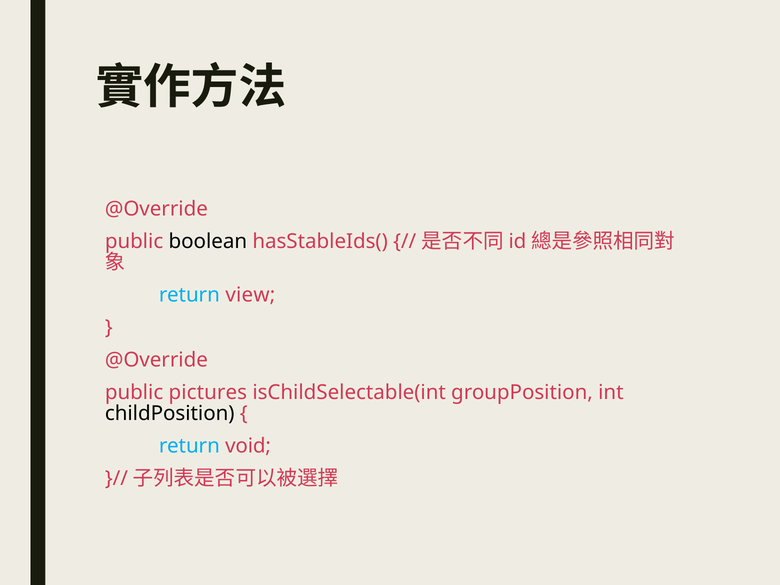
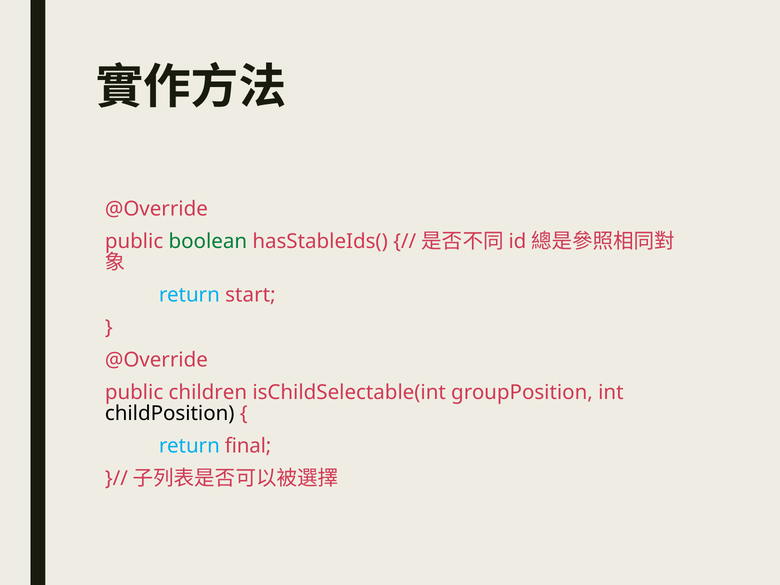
boolean colour: black -> green (208, 241)
view: view -> start (250, 295)
pictures: pictures -> children (208, 392)
void: void -> final (248, 446)
